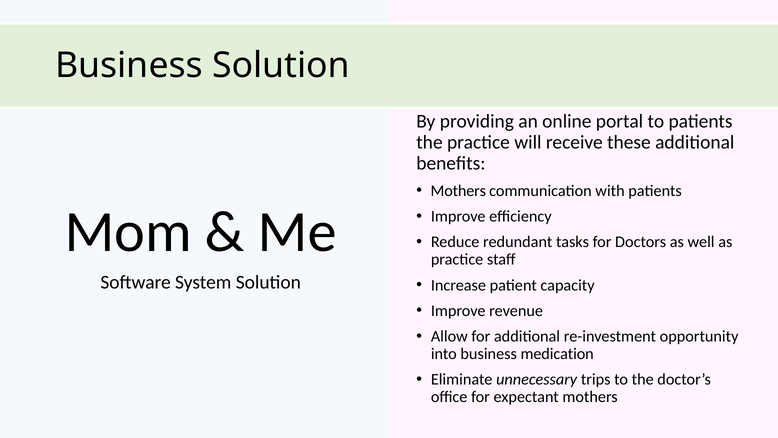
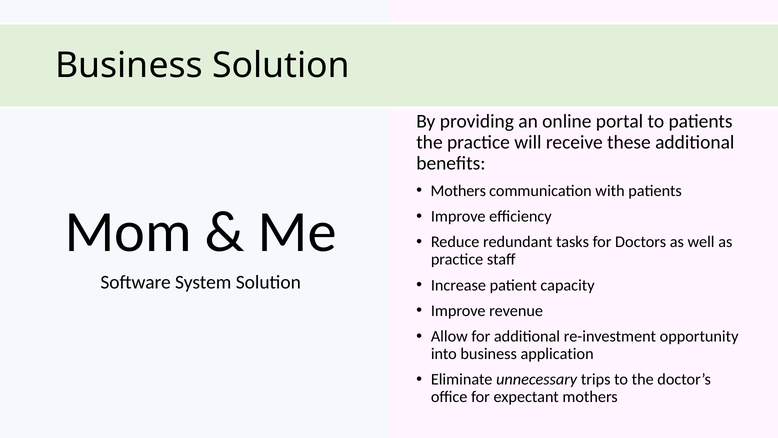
medication: medication -> application (557, 354)
